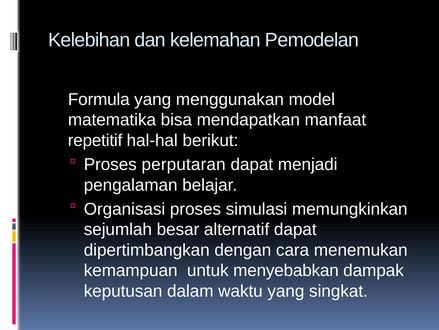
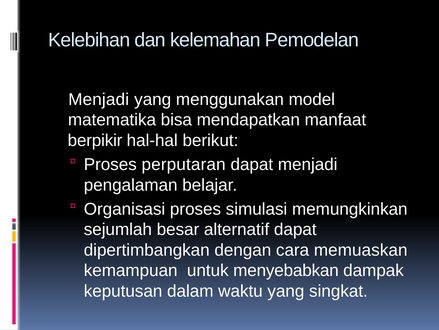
Formula: Formula -> Menjadi (99, 99)
repetitif: repetitif -> berpikir (95, 140)
menemukan: menemukan -> memuaskan (361, 250)
